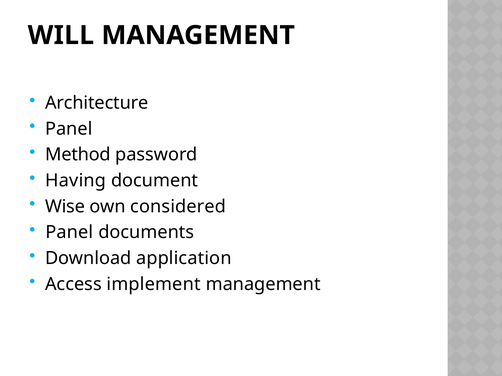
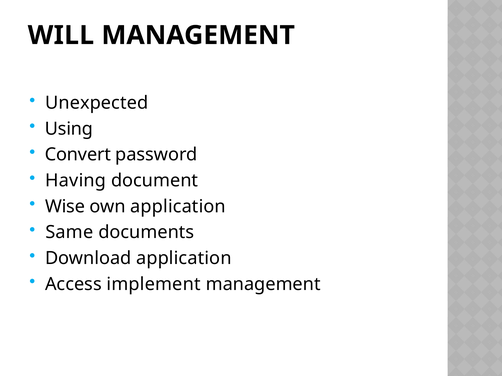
Architecture: Architecture -> Unexpected (97, 103)
Panel: Panel -> Using (69, 129)
Method: Method -> Convert (78, 155)
own considered: considered -> application (178, 207)
Panel: Panel -> Same (69, 233)
